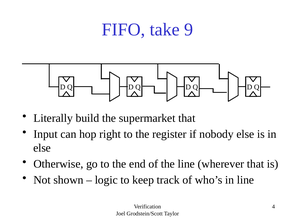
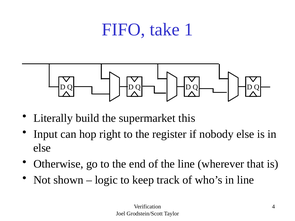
9: 9 -> 1 (189, 30)
supermarket that: that -> this (187, 118)
